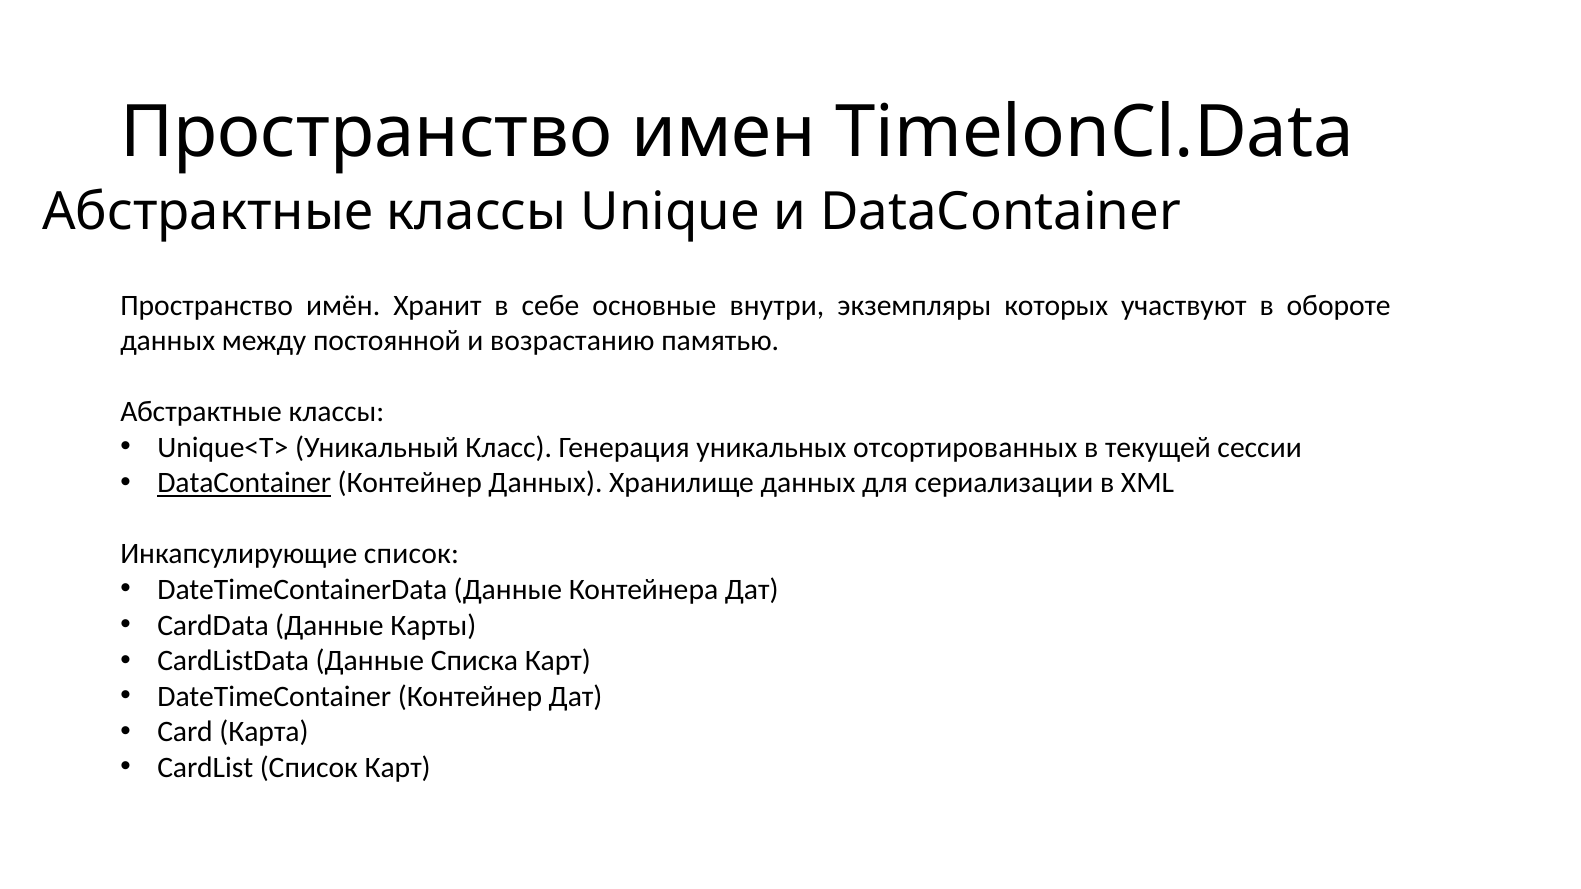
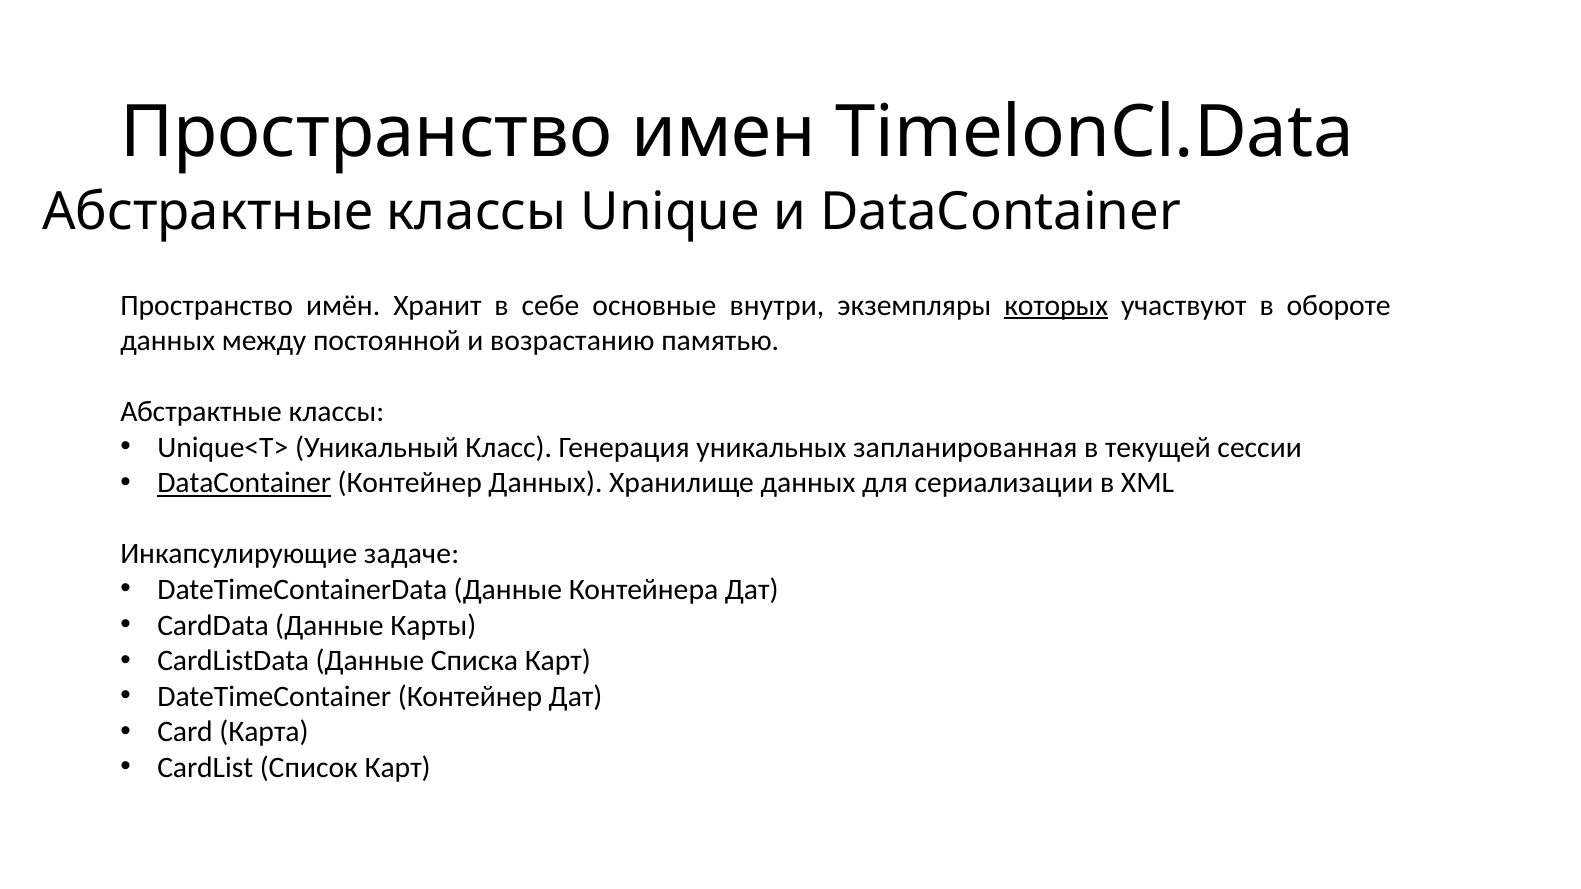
которых underline: none -> present (1056, 305)
отсортированных: отсортированных -> запланированная (965, 448)
Инкапсулирующие список: список -> задаче (412, 554)
